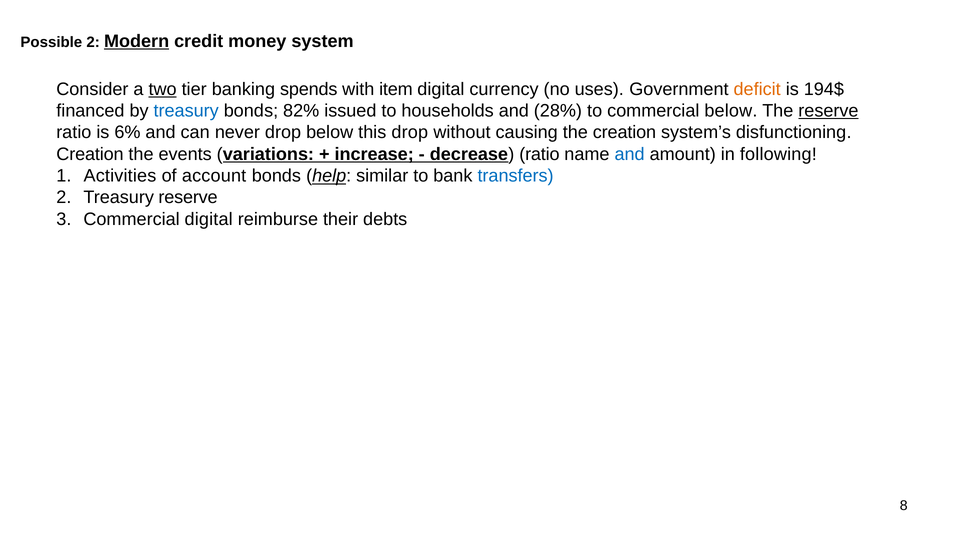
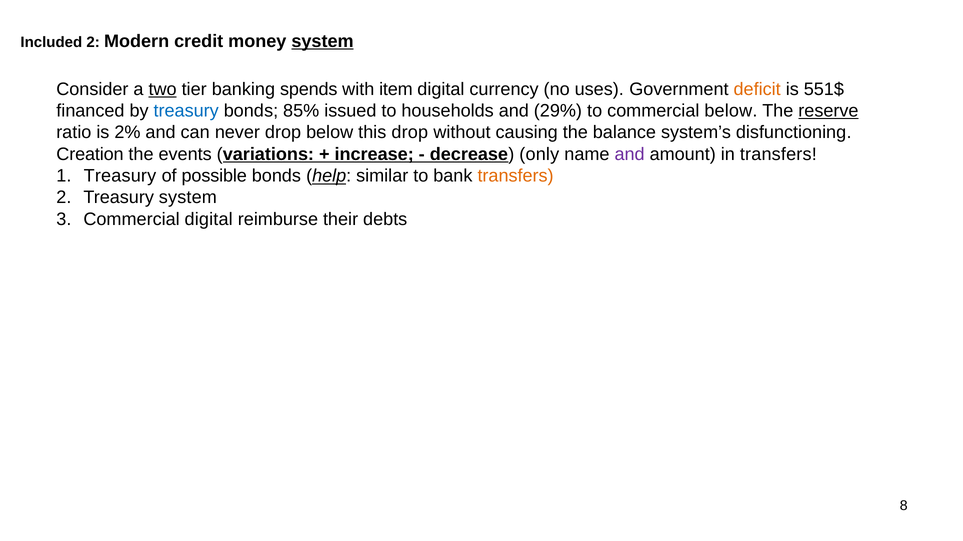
Possible: Possible -> Included (51, 42)
Modern underline: present -> none (137, 41)
system underline: none -> present (323, 41)
194$: 194$ -> 551$ (824, 89)
82%: 82% -> 85% (301, 111)
28%: 28% -> 29% (558, 111)
6%: 6% -> 2% (127, 133)
the creation: creation -> balance (624, 133)
decrease ratio: ratio -> only (539, 154)
and colour: blue -> purple (630, 154)
in following: following -> transfers (778, 154)
Activities: Activities -> Treasury (120, 176)
account: account -> possible (214, 176)
transfers colour: blue -> orange (516, 176)
Treasury reserve: reserve -> system (188, 198)
